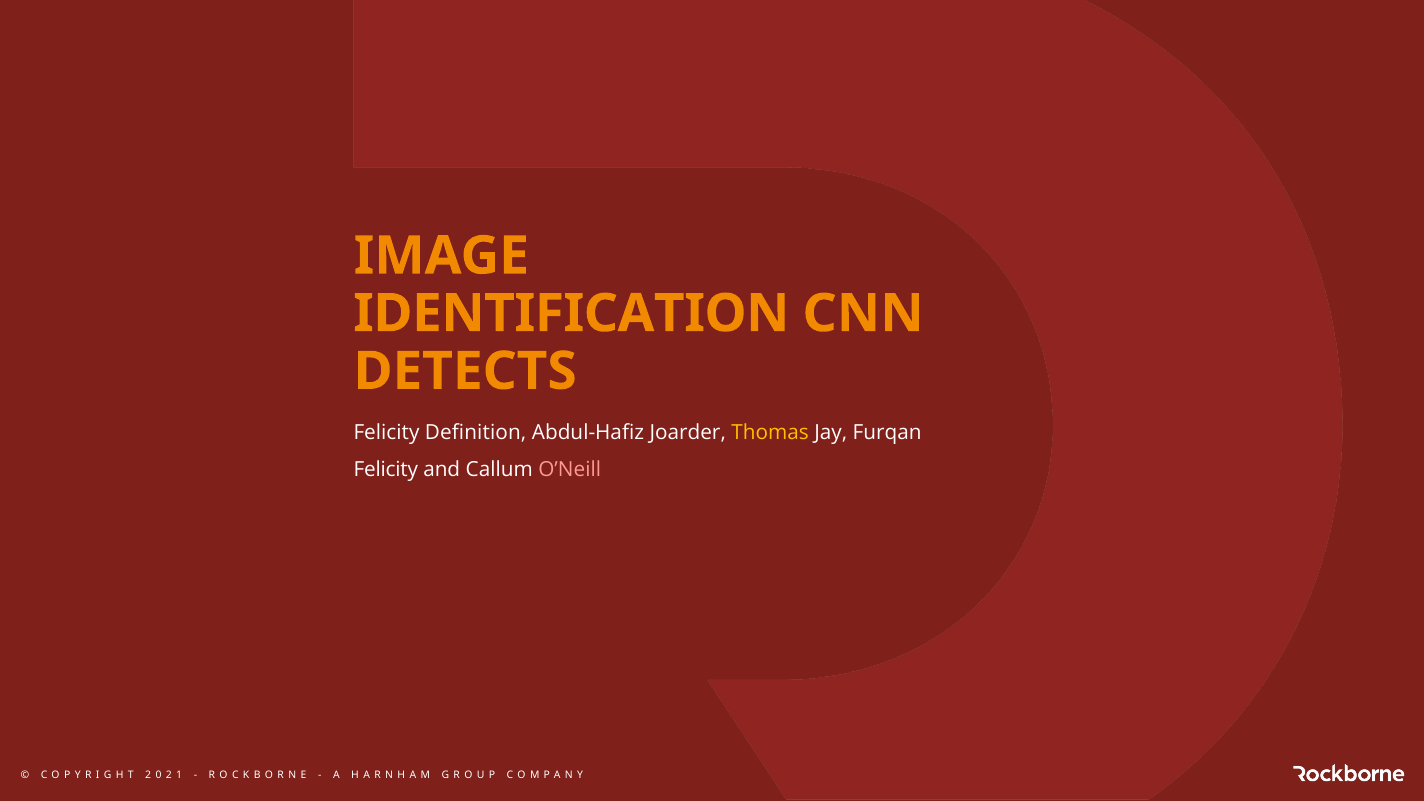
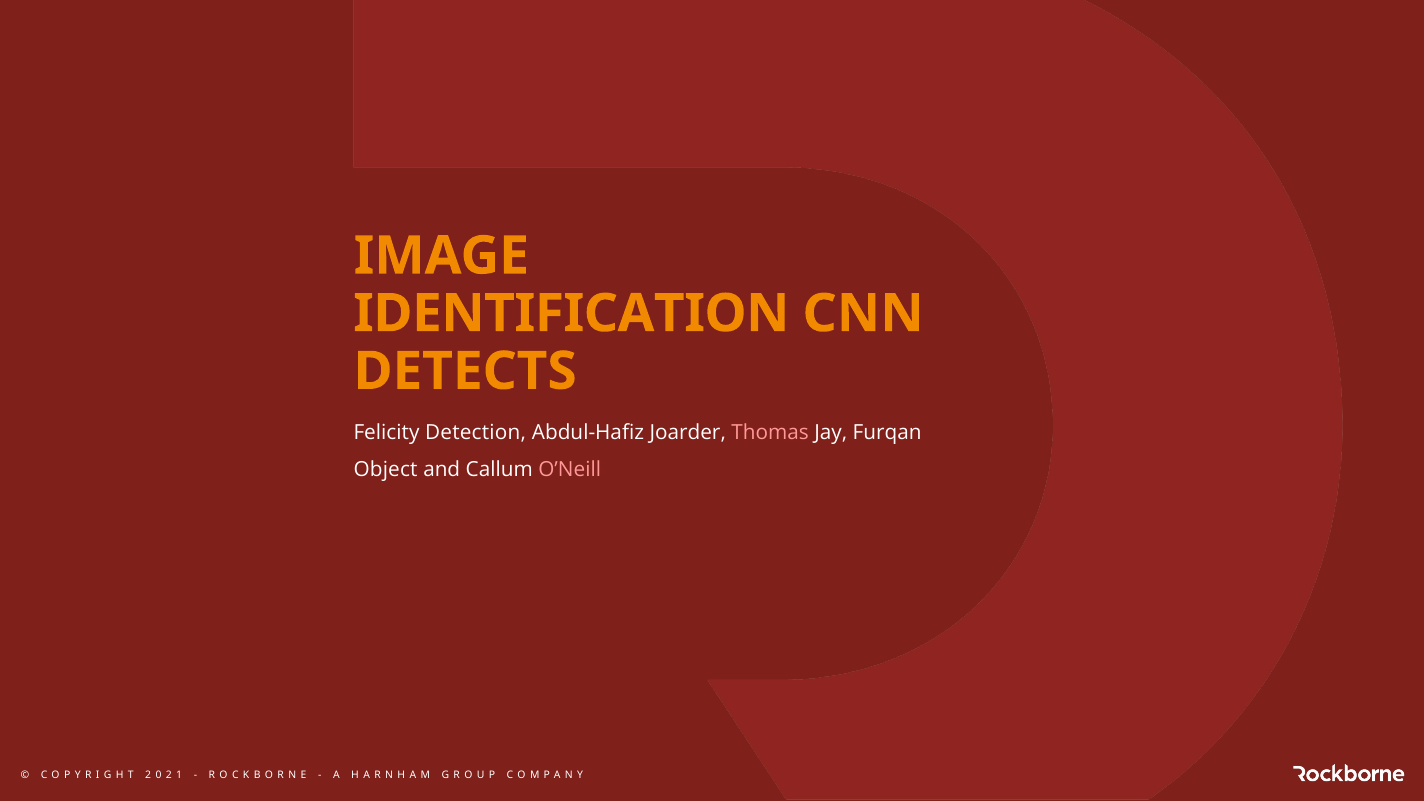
Definition: Definition -> Detection (476, 432)
Thomas colour: yellow -> pink (770, 432)
Felicity: Felicity -> Object (386, 470)
